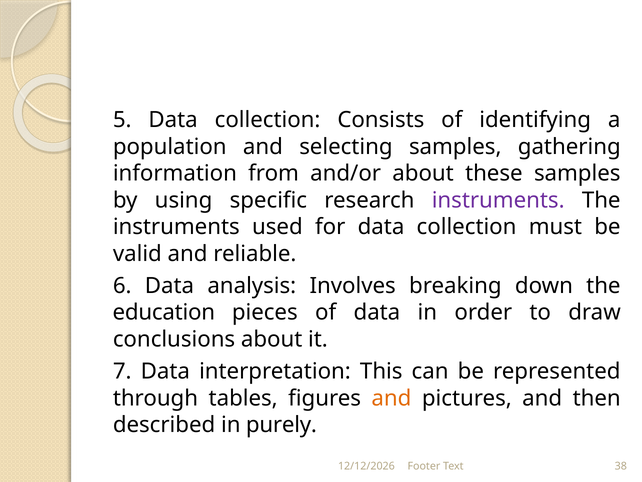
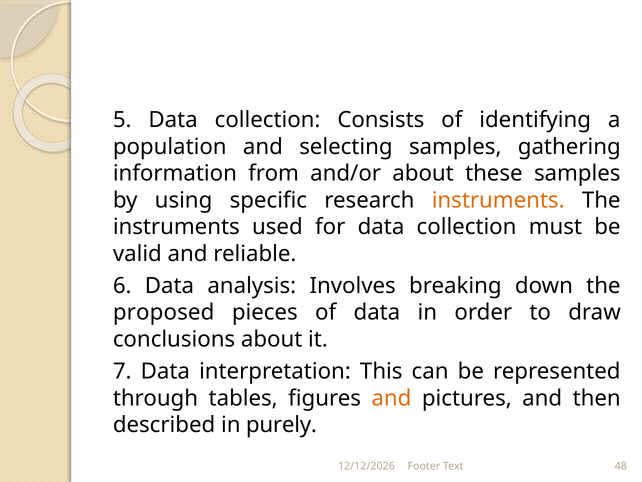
instruments colour: purple -> orange (498, 200)
education: education -> proposed (164, 312)
38: 38 -> 48 (621, 466)
